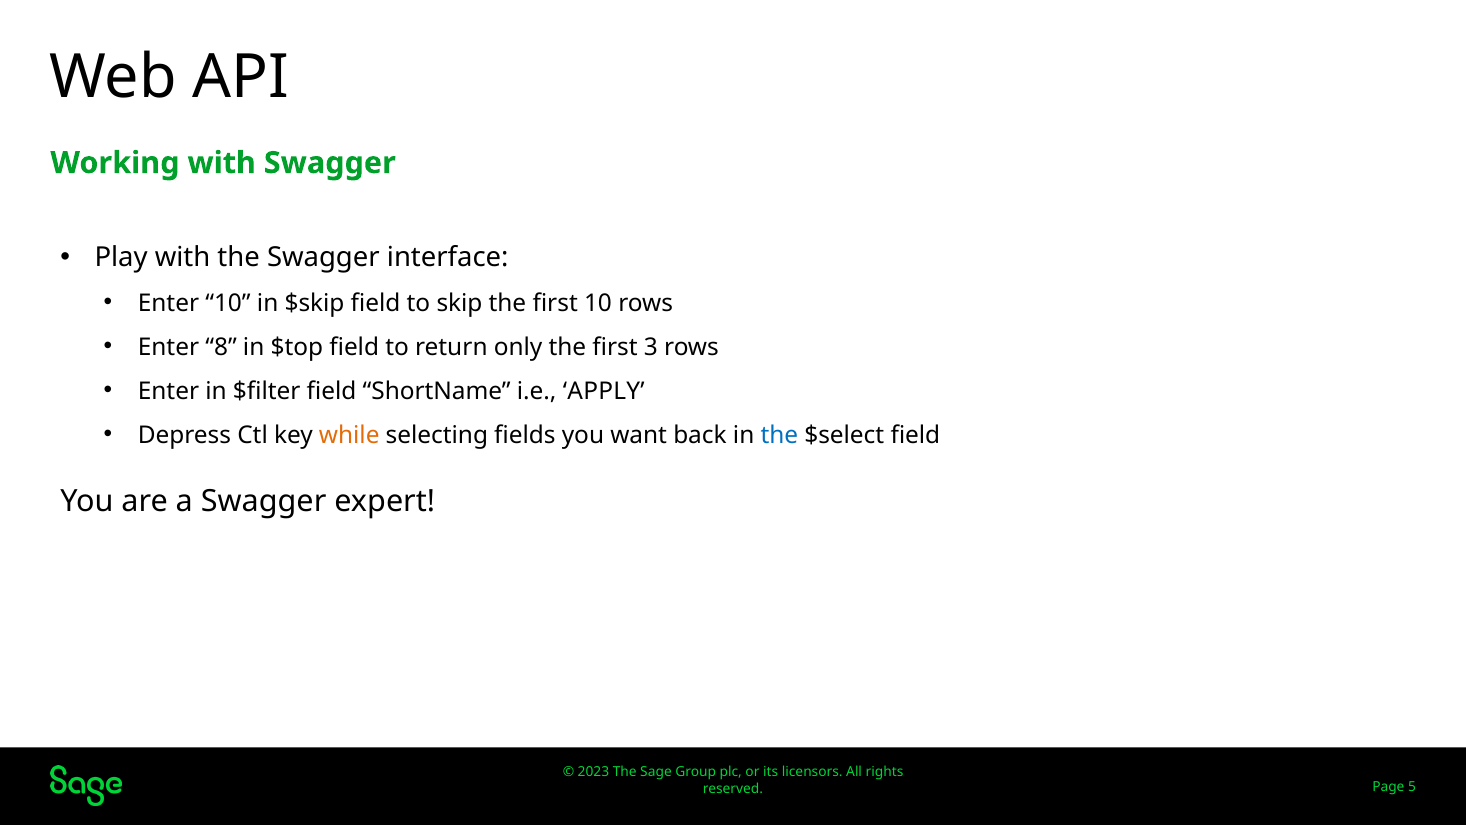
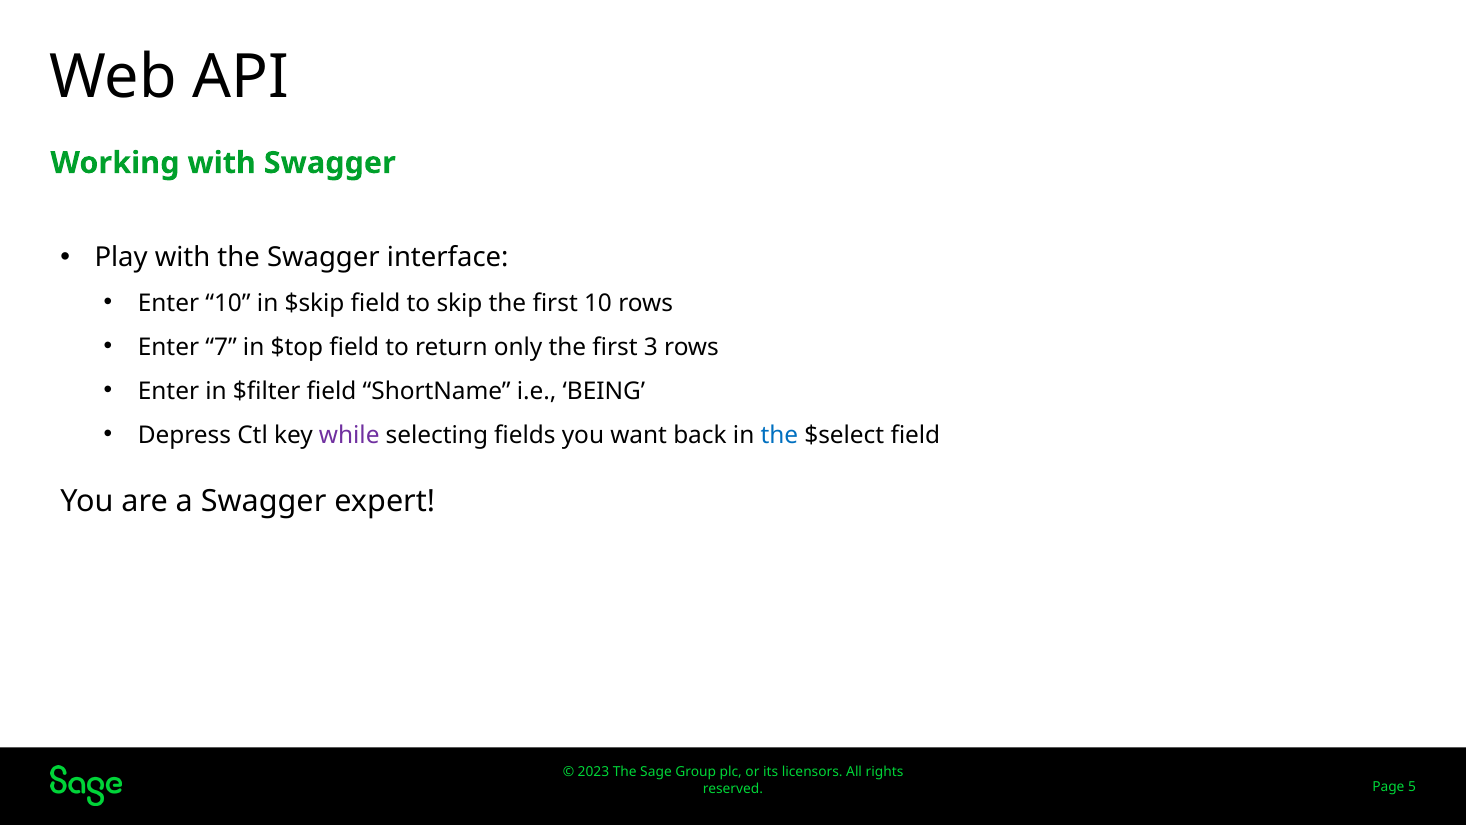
8: 8 -> 7 (221, 347)
APPLY: APPLY -> BEING (604, 391)
while colour: orange -> purple (349, 435)
